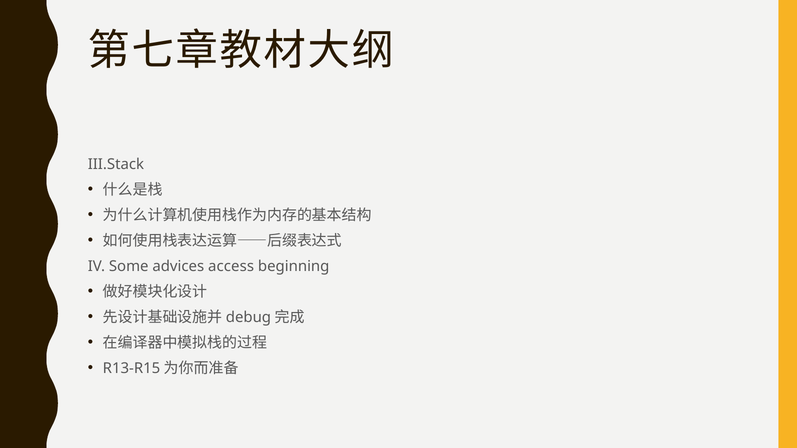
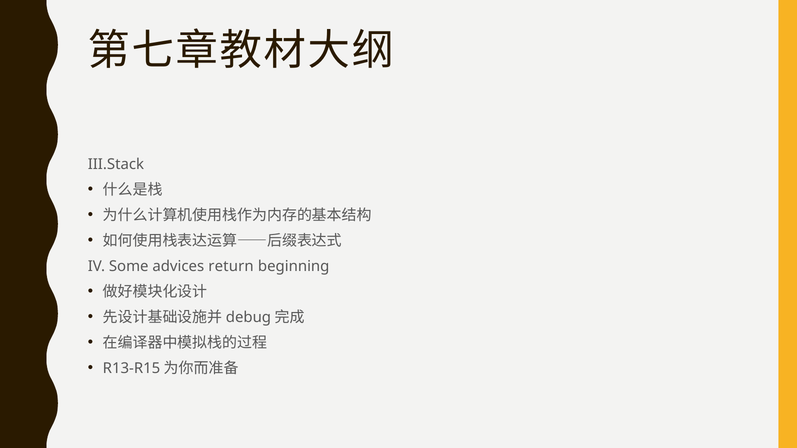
access: access -> return (231, 266)
